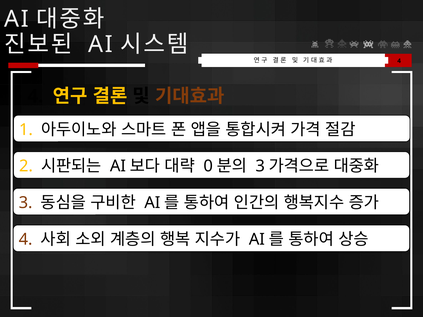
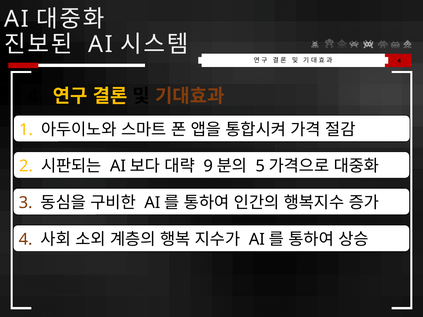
0: 0 -> 9 (208, 166)
3: 3 -> 5 (260, 166)
